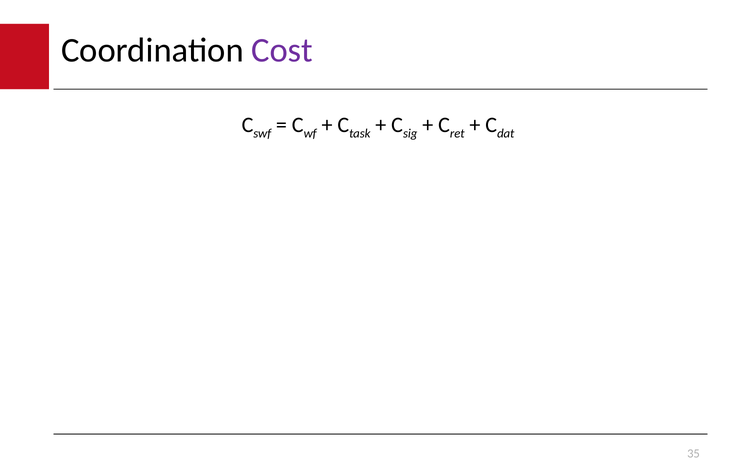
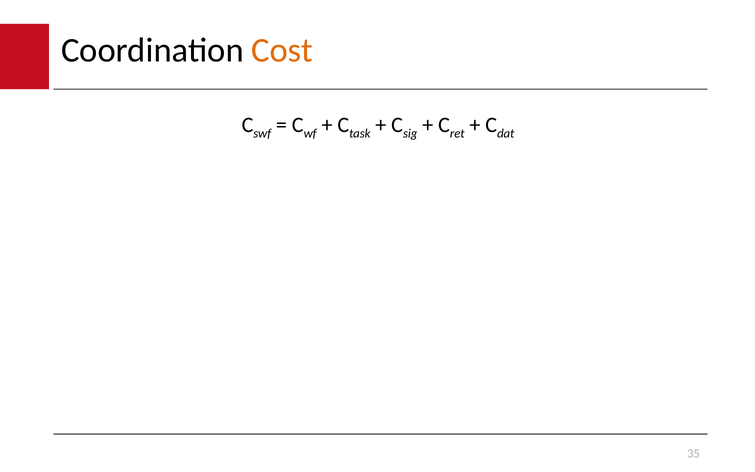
Cost colour: purple -> orange (282, 50)
